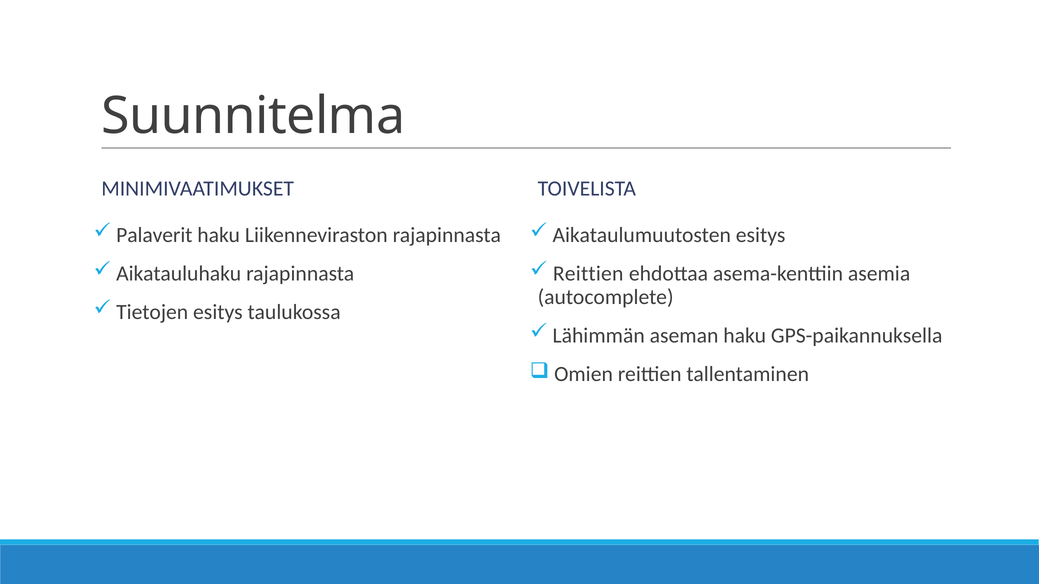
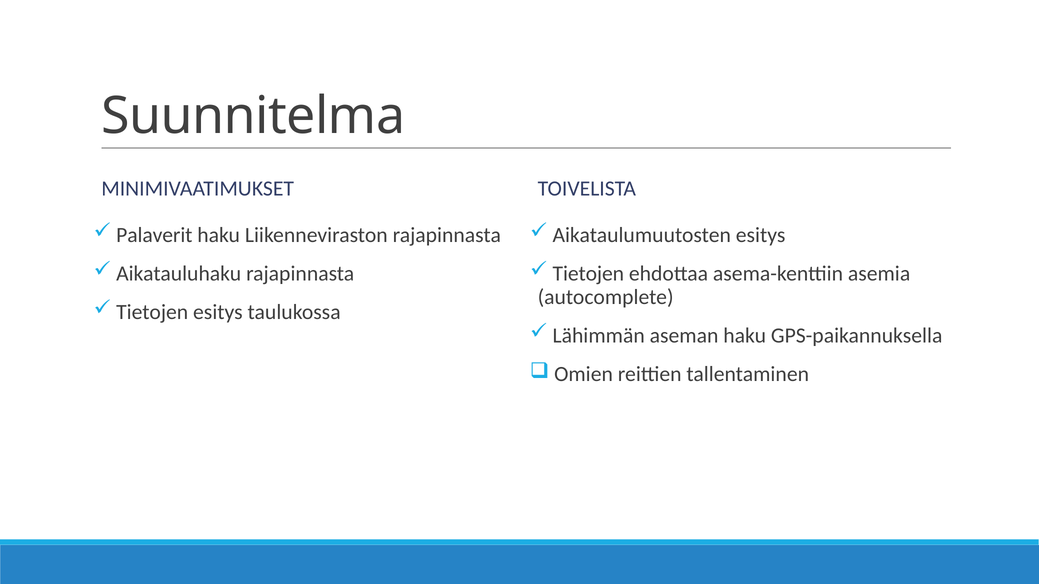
Reittien: Reittien -> Tietojen (588, 274)
